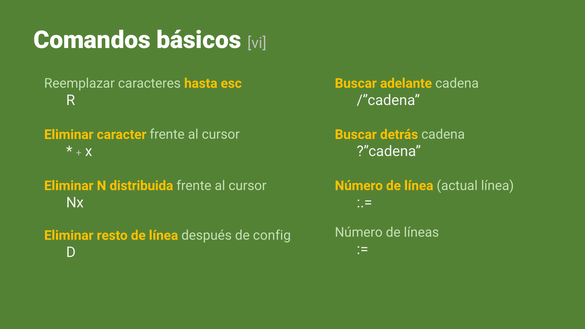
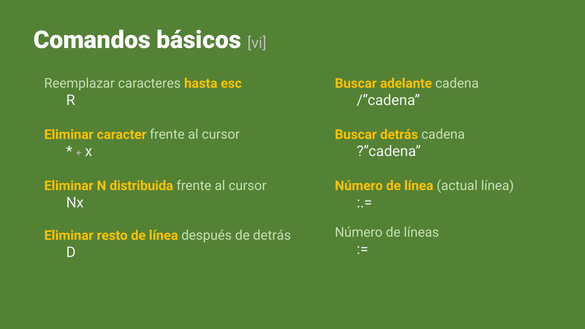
de config: config -> detrás (272, 235)
